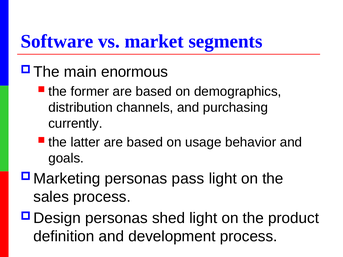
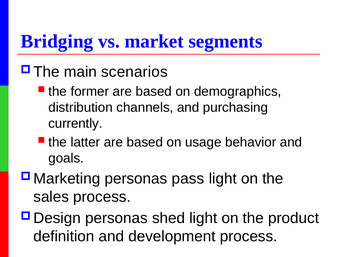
Software: Software -> Bridging (57, 41)
enormous: enormous -> scenarios (134, 72)
